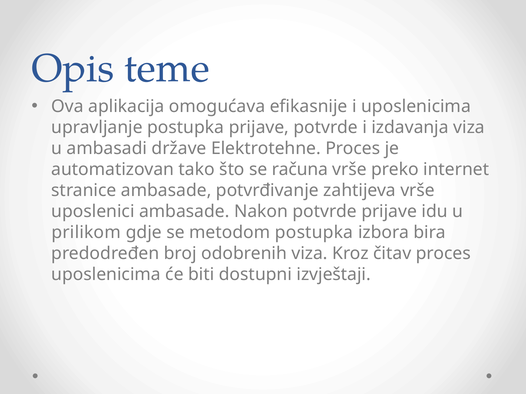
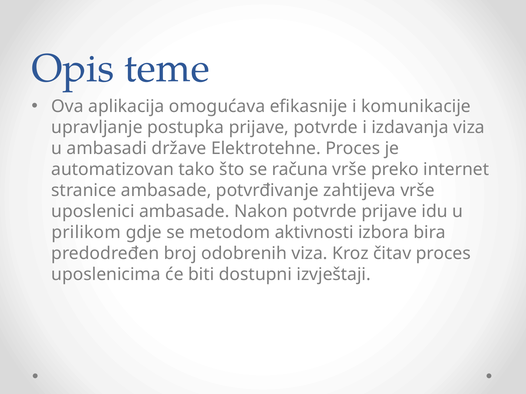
i uposlenicima: uposlenicima -> komunikacije (416, 106)
metodom postupka: postupka -> aktivnosti (314, 233)
